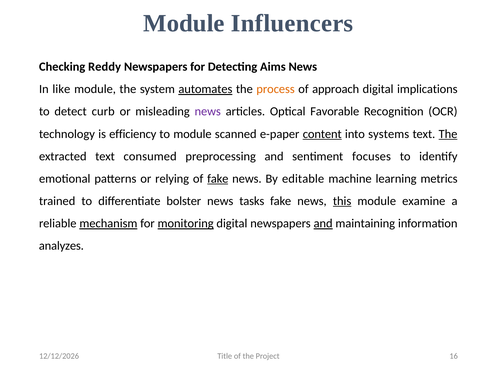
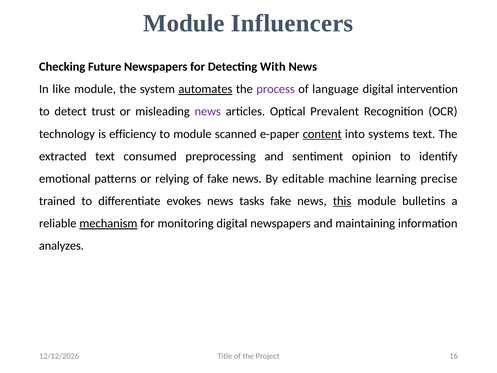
Reddy: Reddy -> Future (105, 67)
Aims: Aims -> With (273, 67)
process colour: orange -> purple (276, 89)
approach: approach -> language (336, 89)
implications: implications -> intervention (427, 89)
curb: curb -> trust (103, 111)
Favorable: Favorable -> Prevalent (335, 111)
The underline: present -> none (448, 134)
focuses: focuses -> opinion (372, 156)
fake underline: present -> none (218, 179)
metrics: metrics -> precise (439, 179)
bolster: bolster -> evokes (184, 201)
examine: examine -> bulletins (424, 201)
monitoring underline: present -> none (186, 223)
and underline: present -> none (323, 223)
